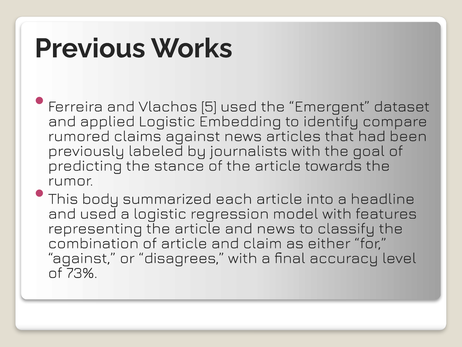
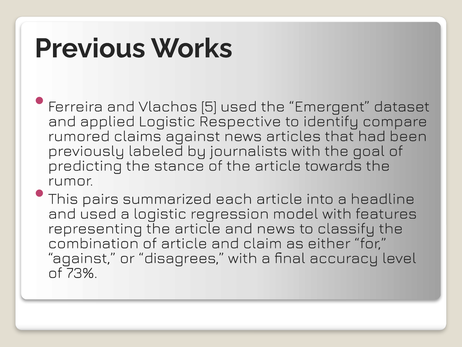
Embedding: Embedding -> Respective (240, 121)
body: body -> pairs (100, 199)
